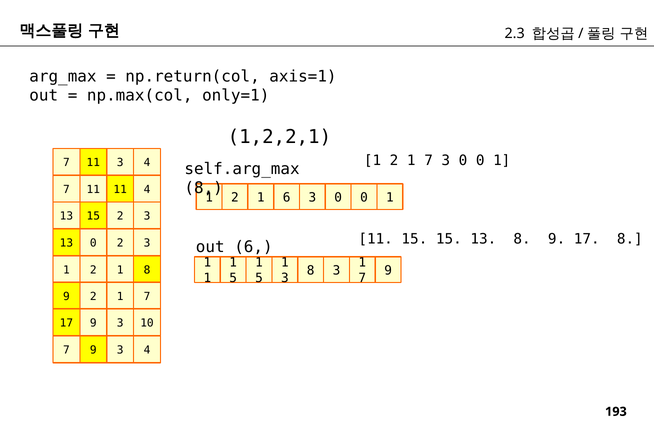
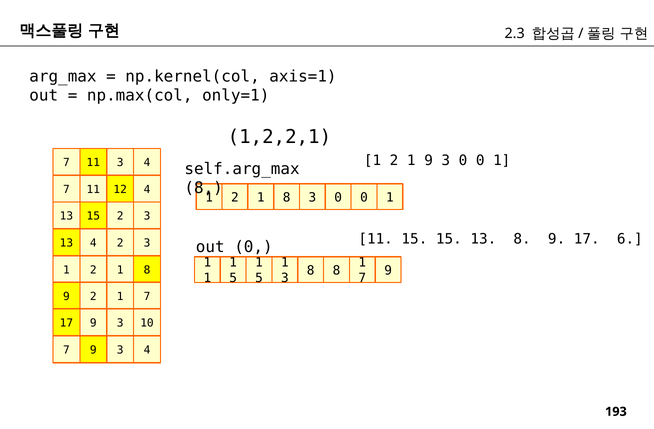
np.return(col: np.return(col -> np.kernel(col (193, 77)
1 2 1 7: 7 -> 9 (429, 161)
11 11: 11 -> 12 (120, 190)
6: 6 -> 8 (287, 198)
17 8: 8 -> 6 (630, 239)
13 0: 0 -> 4 (93, 243)
out 6: 6 -> 0 (253, 247)
8 3: 3 -> 8 (336, 271)
